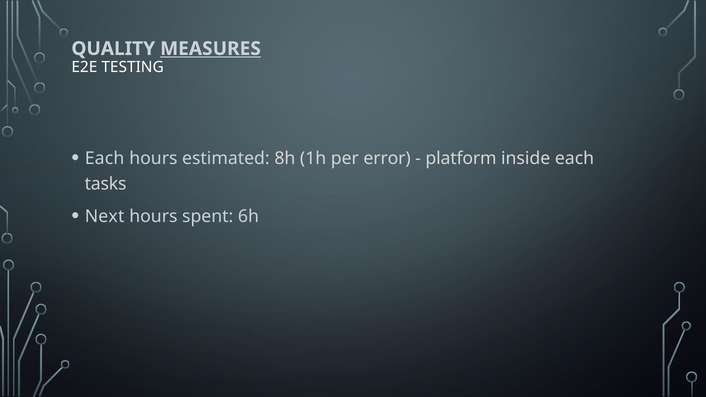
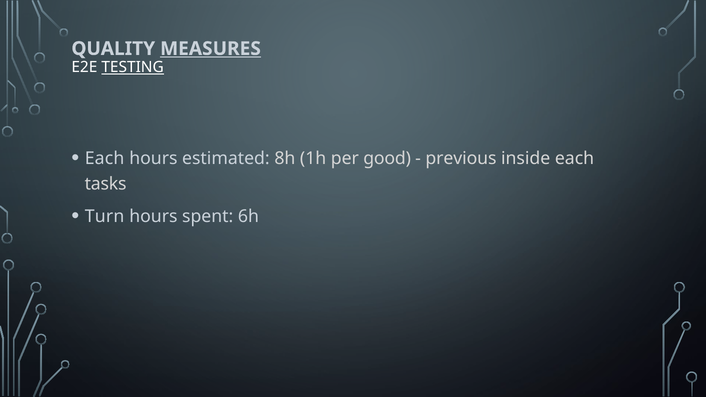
TESTING underline: none -> present (133, 67)
error: error -> good (387, 158)
platform: platform -> previous (461, 158)
Next: Next -> Turn (105, 217)
